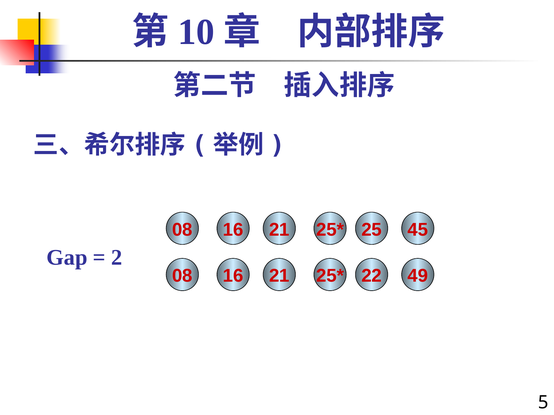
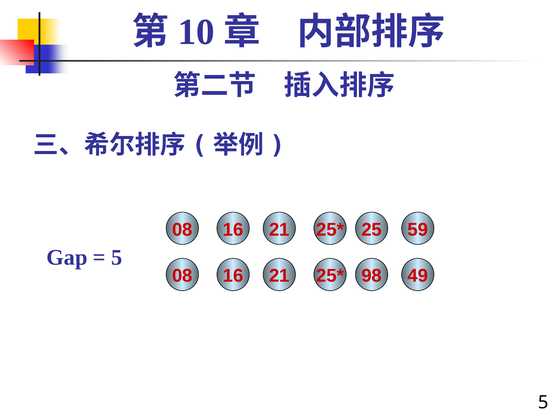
45: 45 -> 59 (418, 230)
2: 2 -> 5 (117, 258)
22: 22 -> 98 (372, 276)
